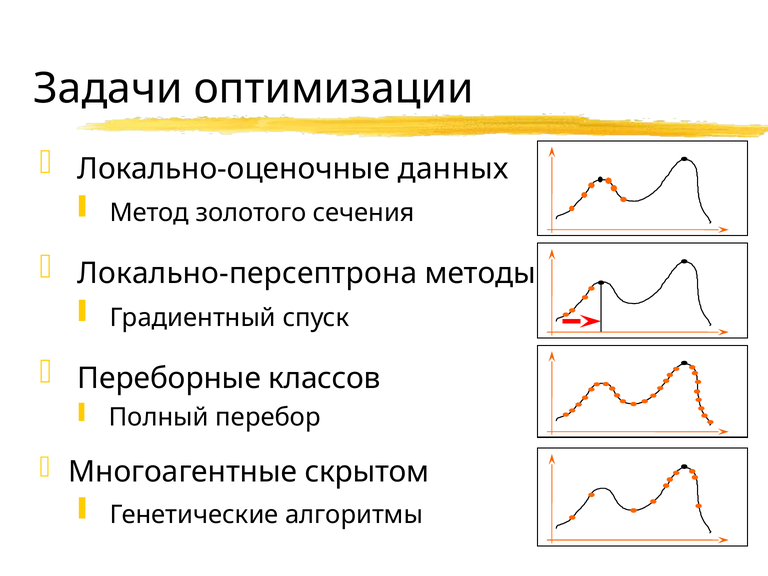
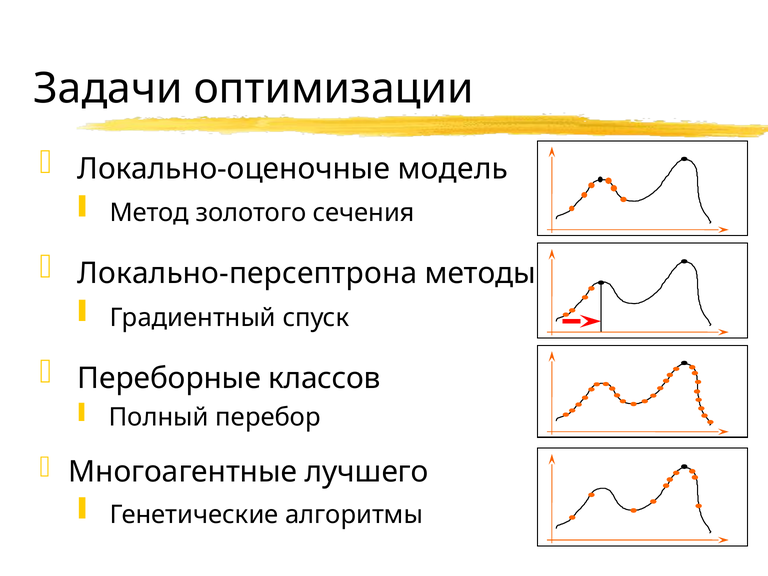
данных: данных -> модель (453, 169)
скрытом: скрытом -> лучшего (367, 472)
